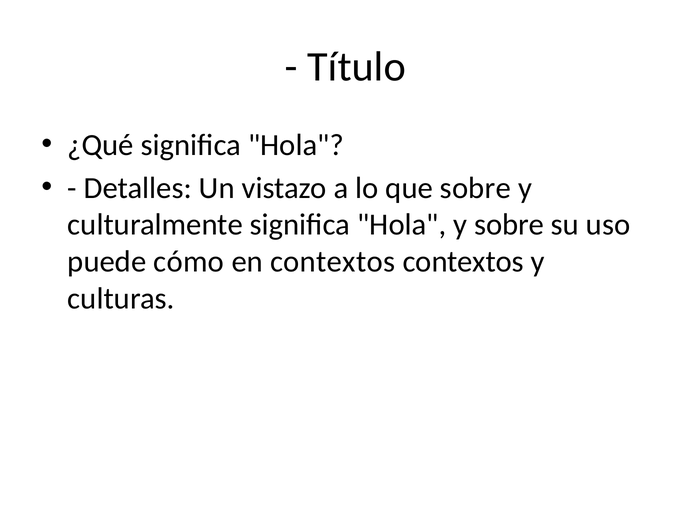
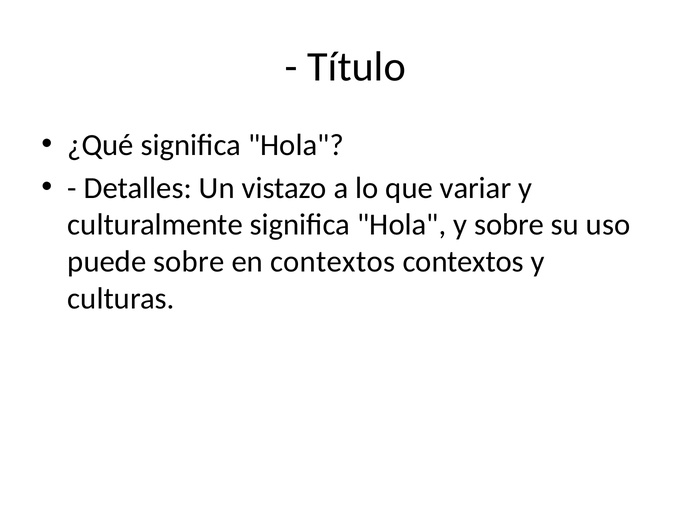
que sobre: sobre -> variar (476, 188)
puede cómo: cómo -> sobre (189, 262)
